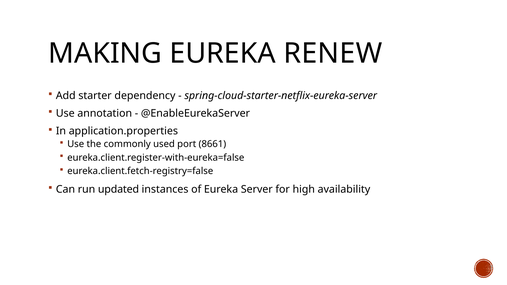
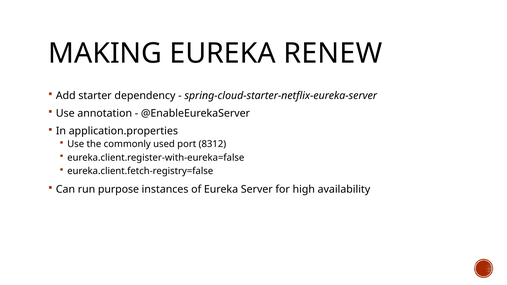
8661: 8661 -> 8312 (212, 144)
updated: updated -> purpose (118, 189)
